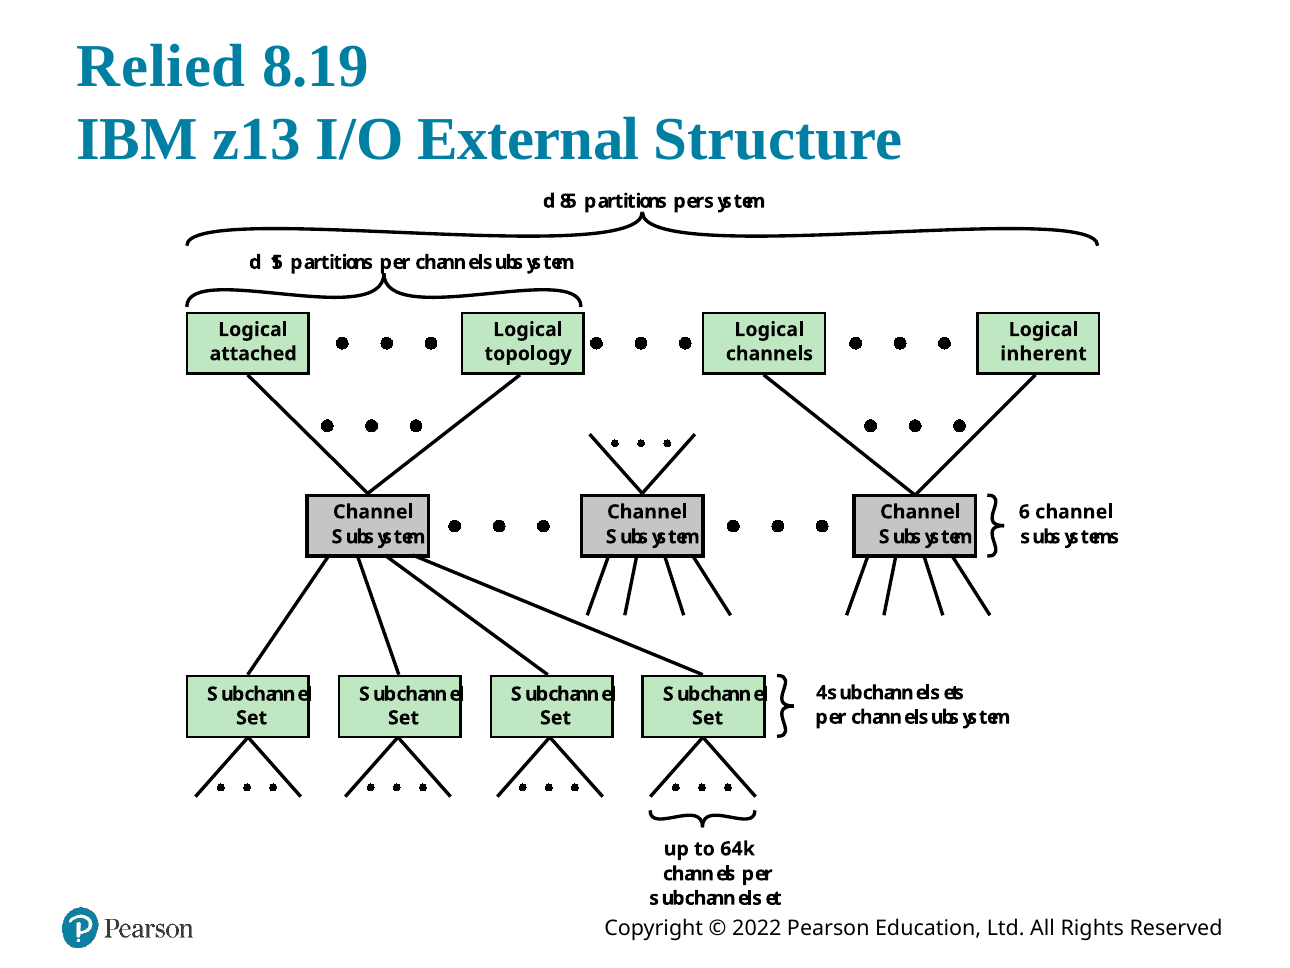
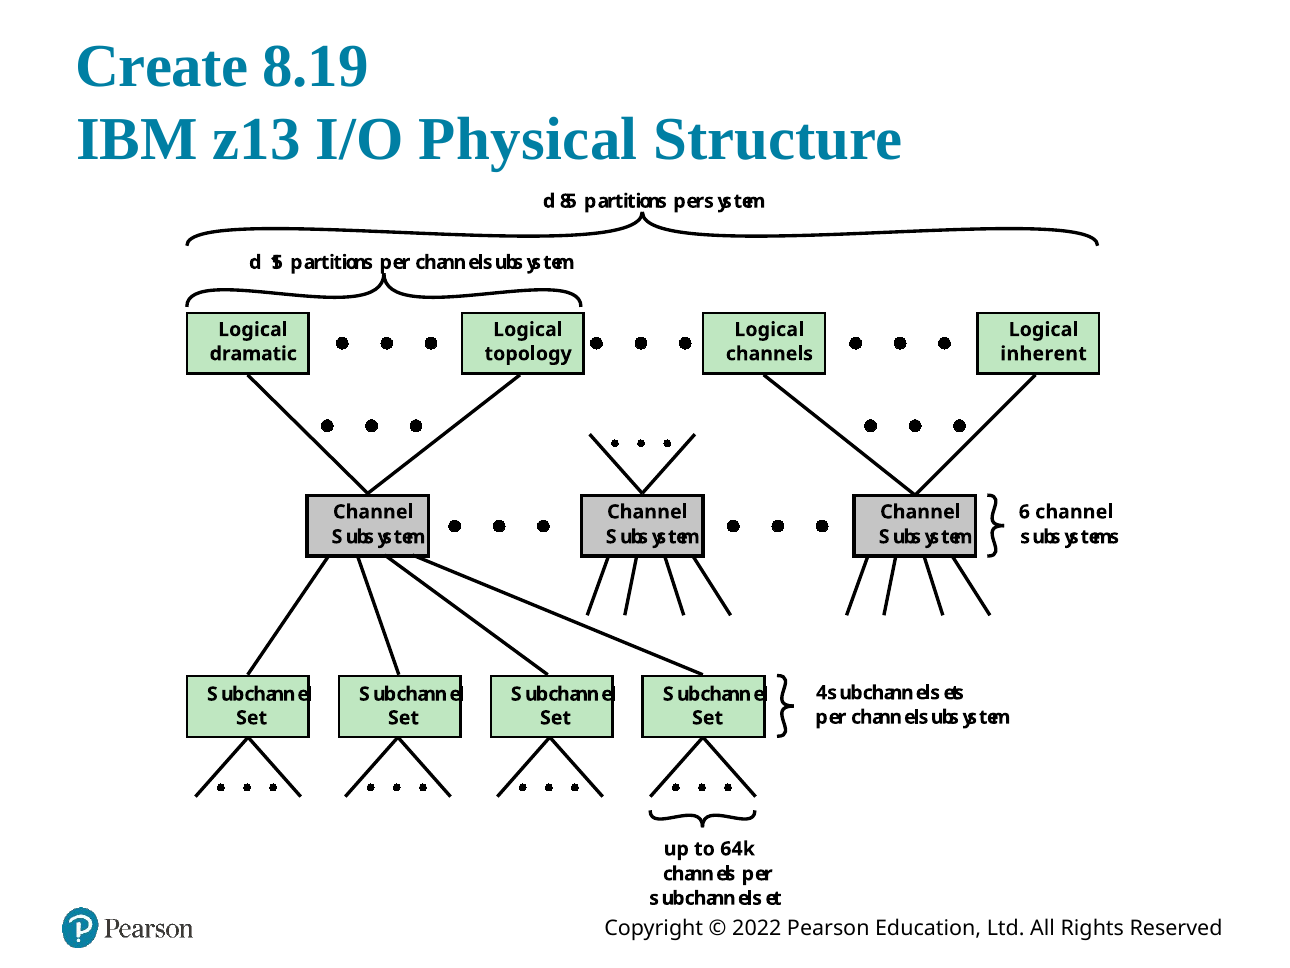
Relied: Relied -> Create (162, 66)
External: External -> Physical (528, 139)
attached: attached -> dramatic (253, 354)
